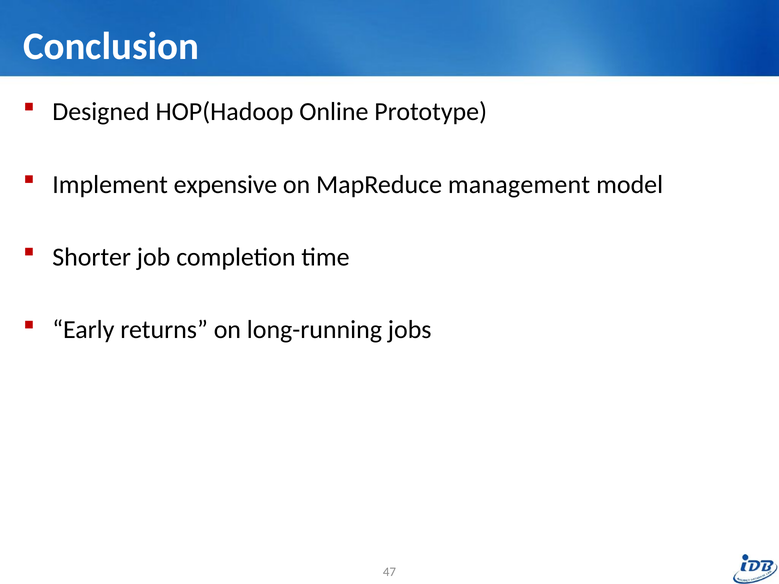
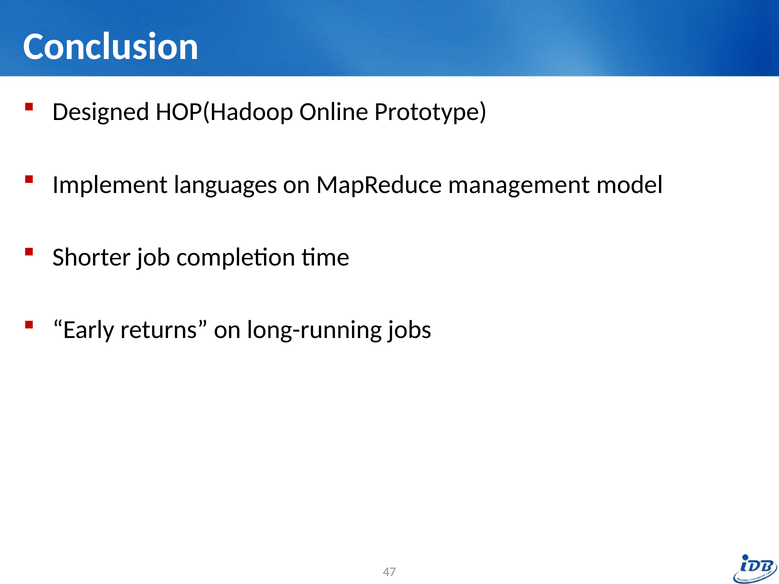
expensive: expensive -> languages (225, 185)
